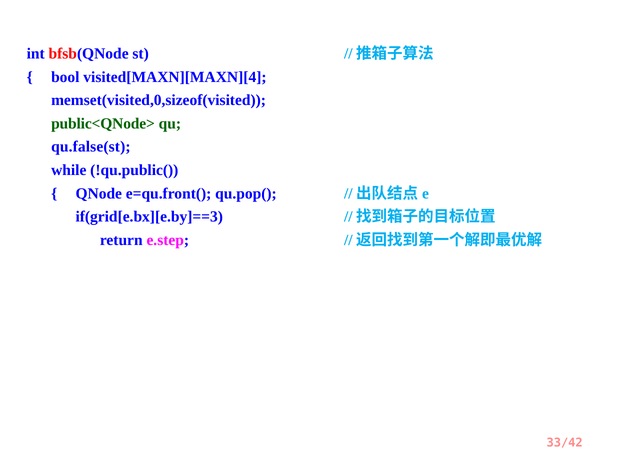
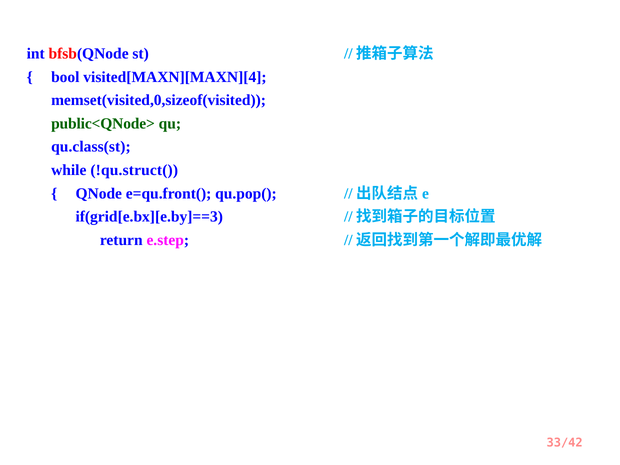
qu.false(st: qu.false(st -> qu.class(st (91, 147)
!qu.public(: !qu.public( -> !qu.struct( (134, 170)
